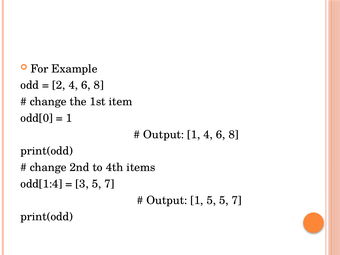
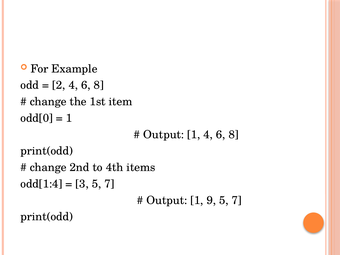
1 5: 5 -> 9 (211, 200)
